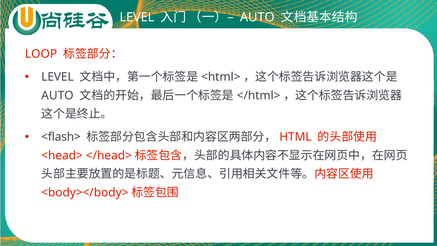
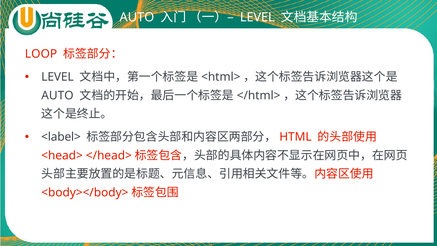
LEVEL: LEVEL -> AUTO (137, 17)
AUTO: AUTO -> LEVEL (257, 17)
<flash>: <flash> -> <label> (61, 137)
